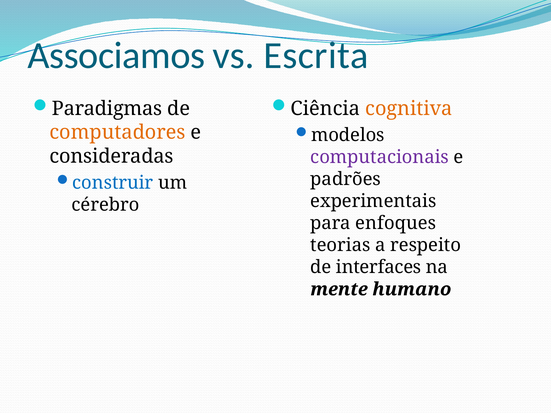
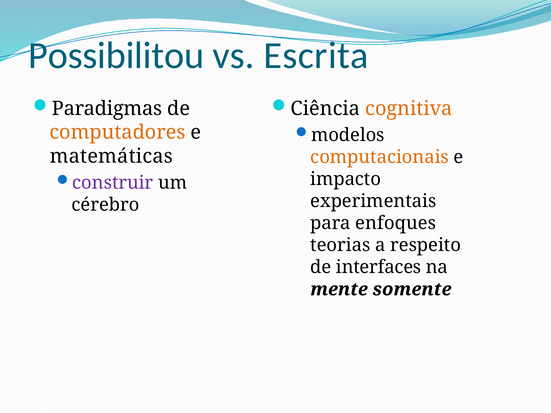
Associamos: Associamos -> Possibilitou (116, 56)
consideradas: consideradas -> matemáticas (111, 156)
computacionais colour: purple -> orange (380, 157)
padrões: padrões -> impacto (346, 179)
construir colour: blue -> purple (113, 183)
humano: humano -> somente (412, 289)
